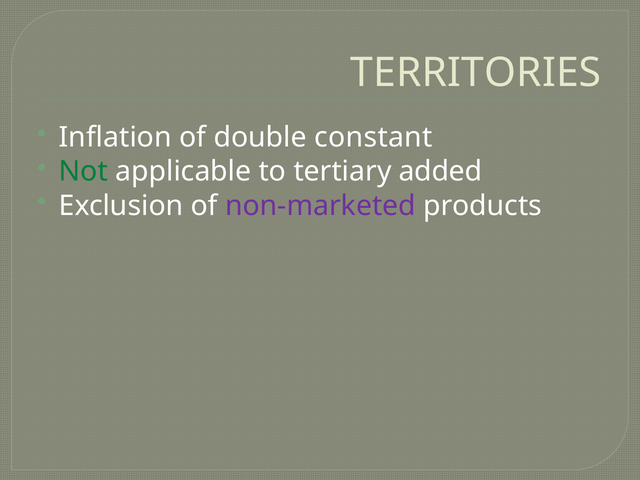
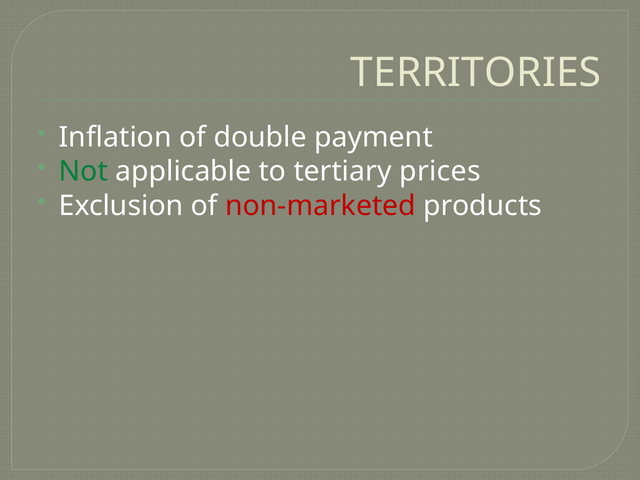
constant: constant -> payment (374, 137)
added: added -> prices (440, 172)
non-marketed colour: purple -> red (321, 206)
